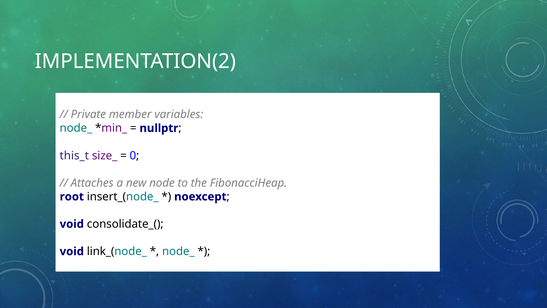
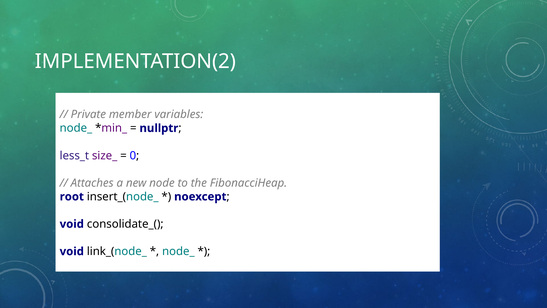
this_t: this_t -> less_t (74, 155)
